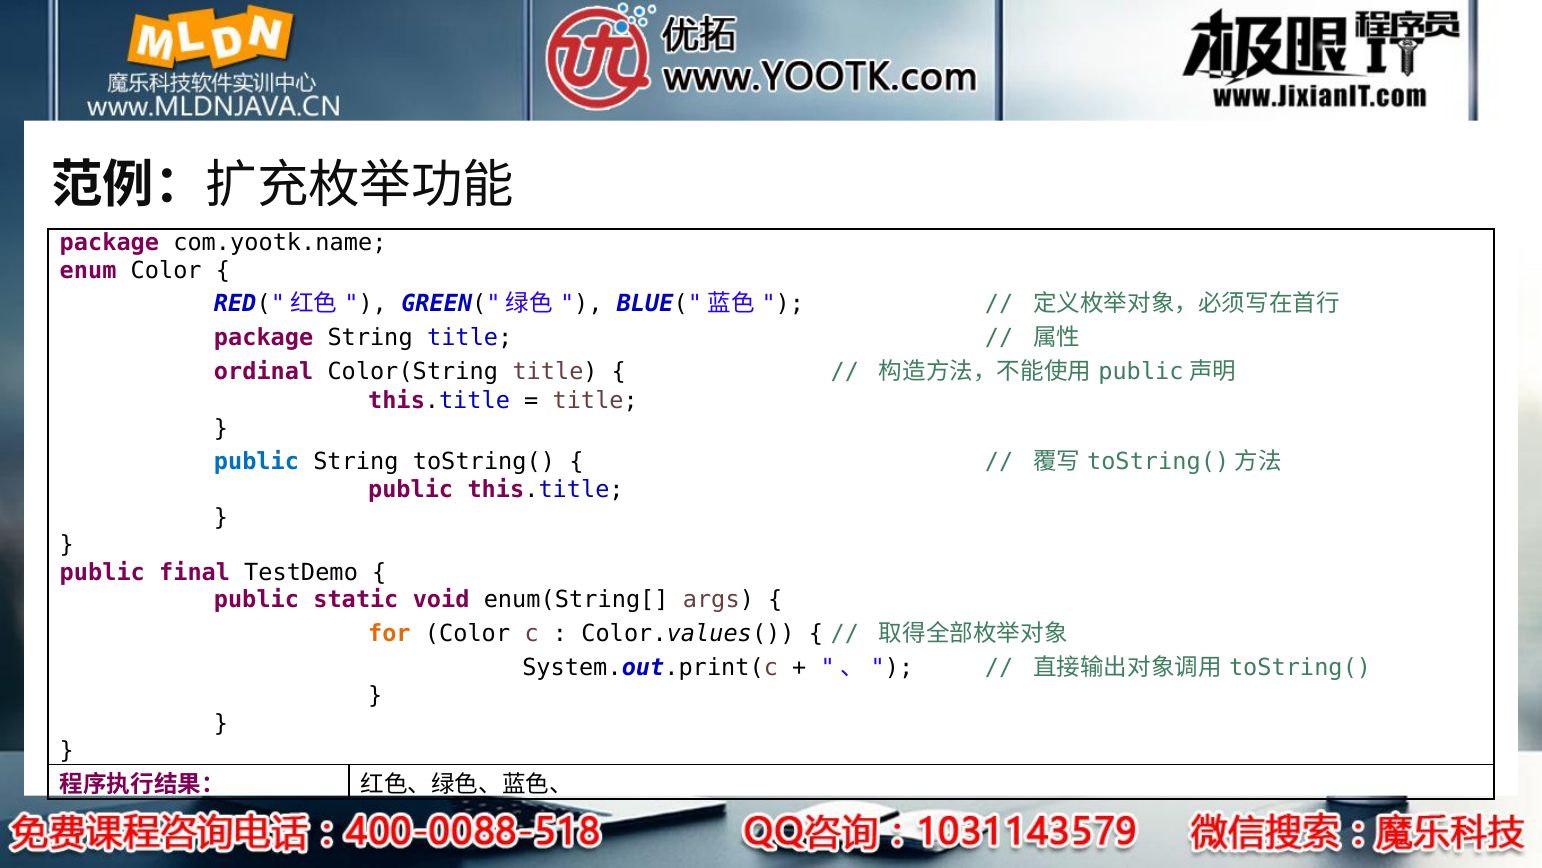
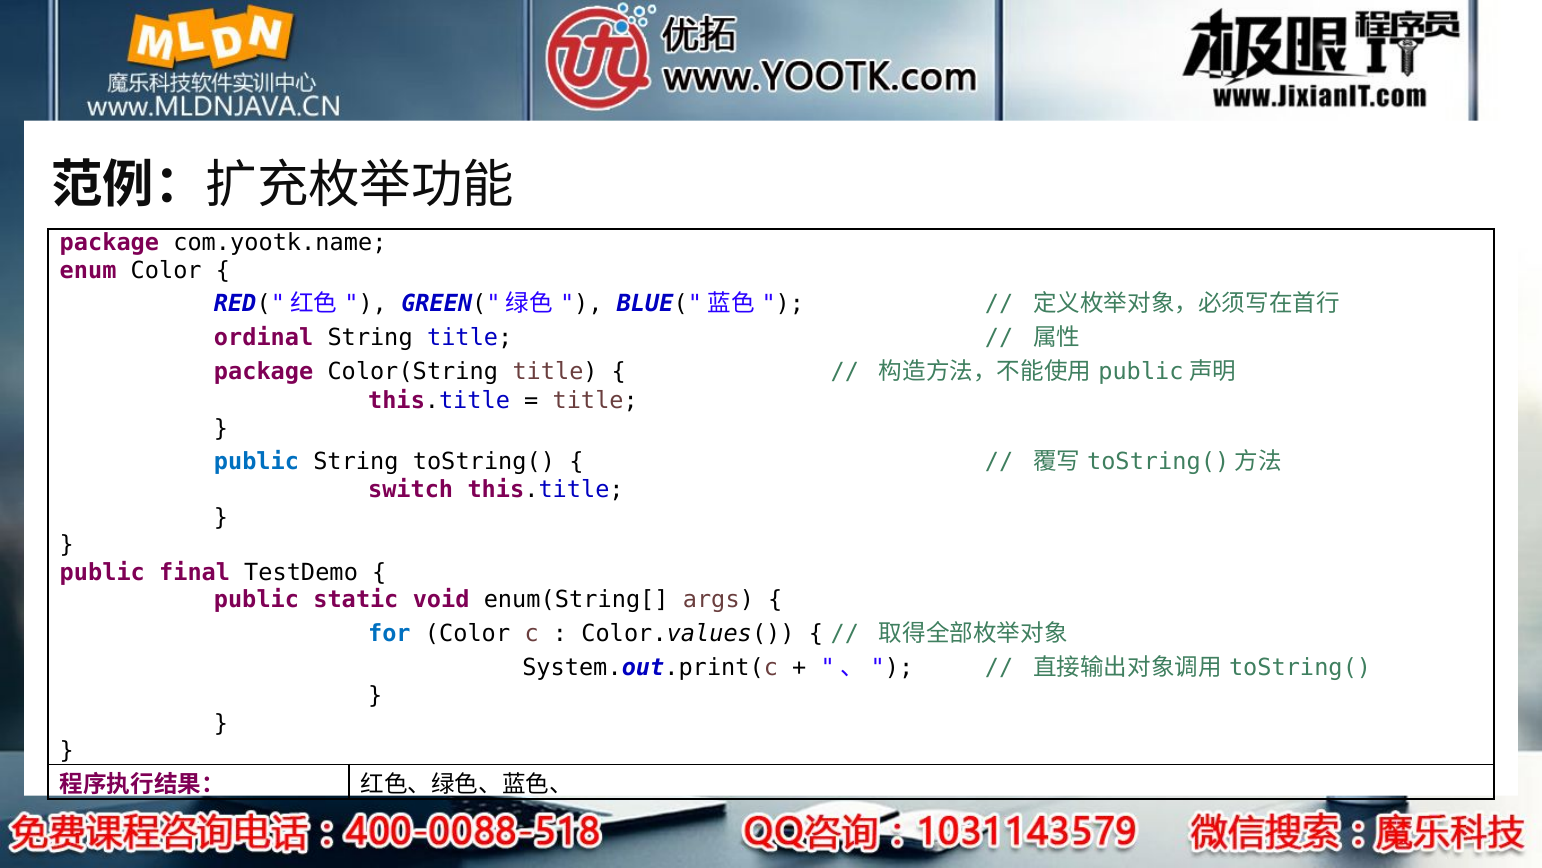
package: package -> ordinal (264, 338)
ordinal: ordinal -> package (264, 372)
public: public -> switch (411, 490)
for colour: orange -> blue (389, 633)
